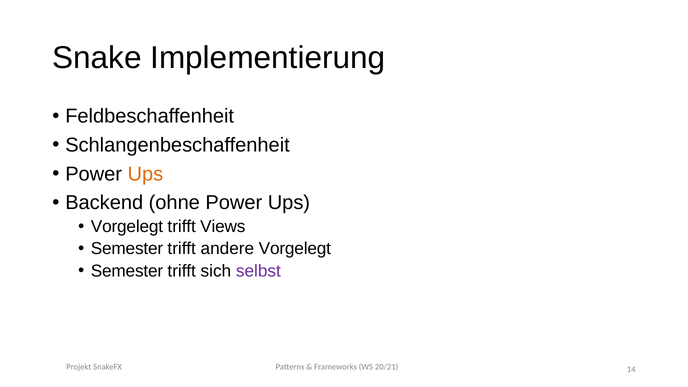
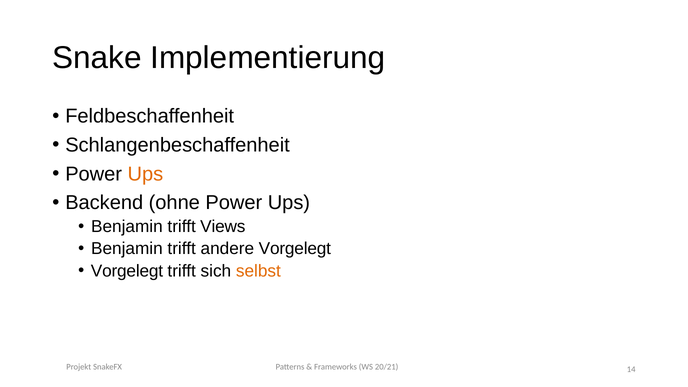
Vorgelegt: Vorgelegt -> Benjamin (127, 227)
Semester: Semester -> Benjamin (127, 249)
Semester: Semester -> Vorgelegt (127, 271)
selbst colour: purple -> orange (258, 271)
